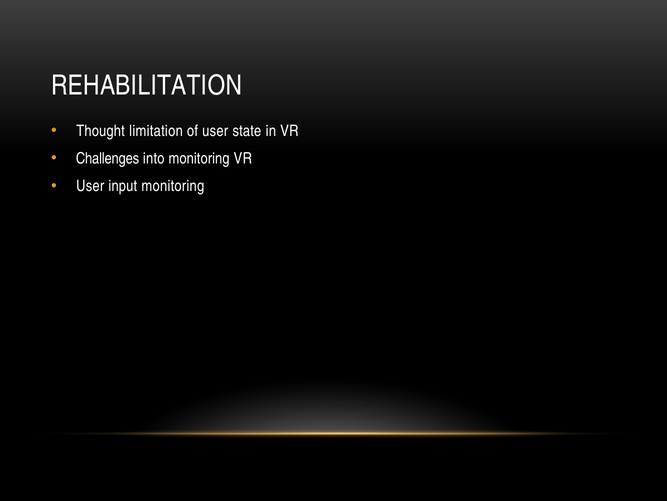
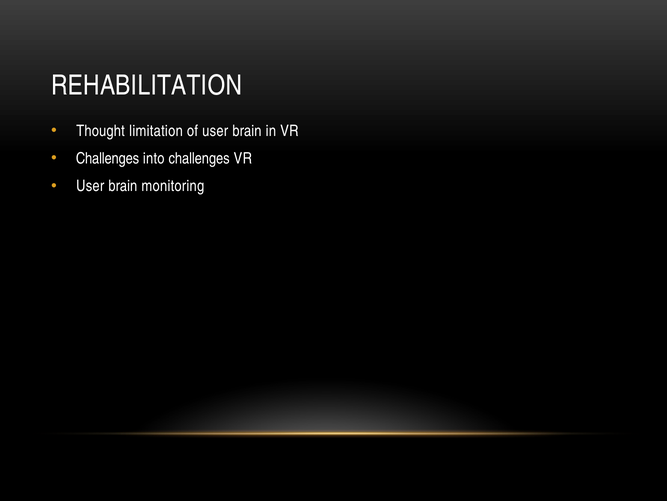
of user state: state -> brain (247, 131)
into monitoring: monitoring -> challenges (199, 158)
input: input -> brain (123, 186)
